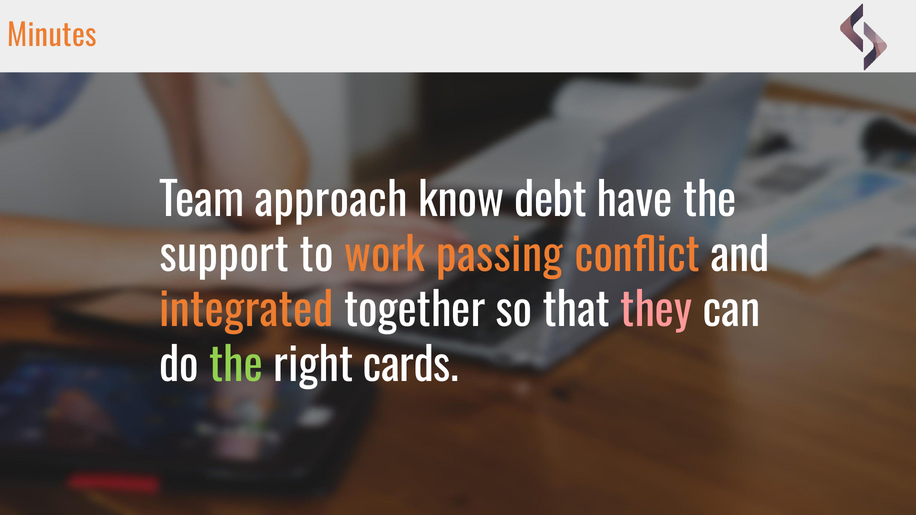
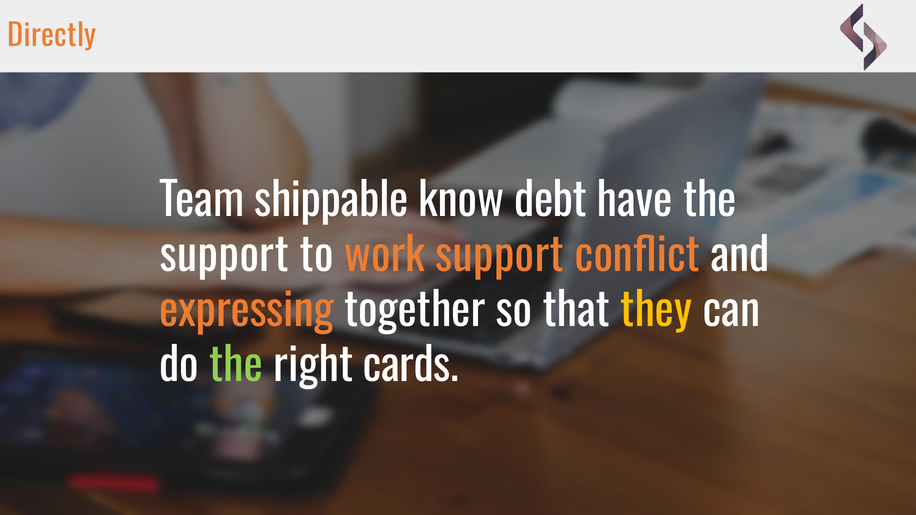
Minutes: Minutes -> Directly (52, 36)
approach: approach -> shippable (331, 201)
work passing: passing -> support (500, 256)
integrated: integrated -> expressing (246, 311)
they colour: pink -> yellow (656, 311)
